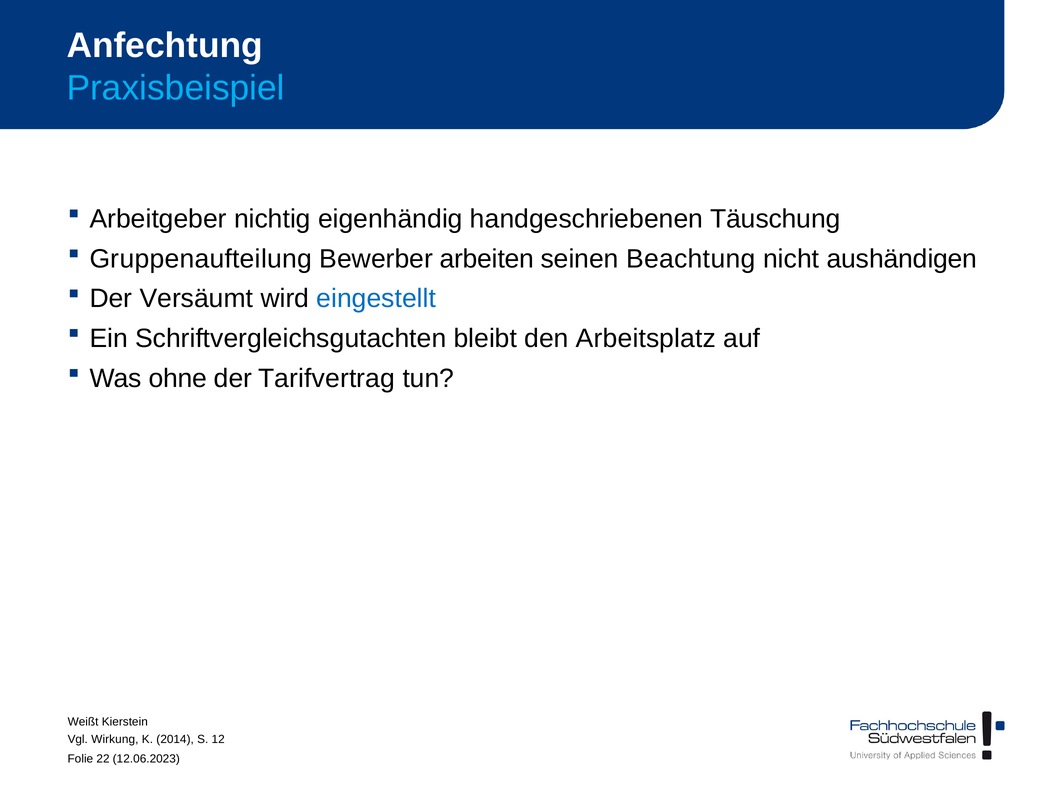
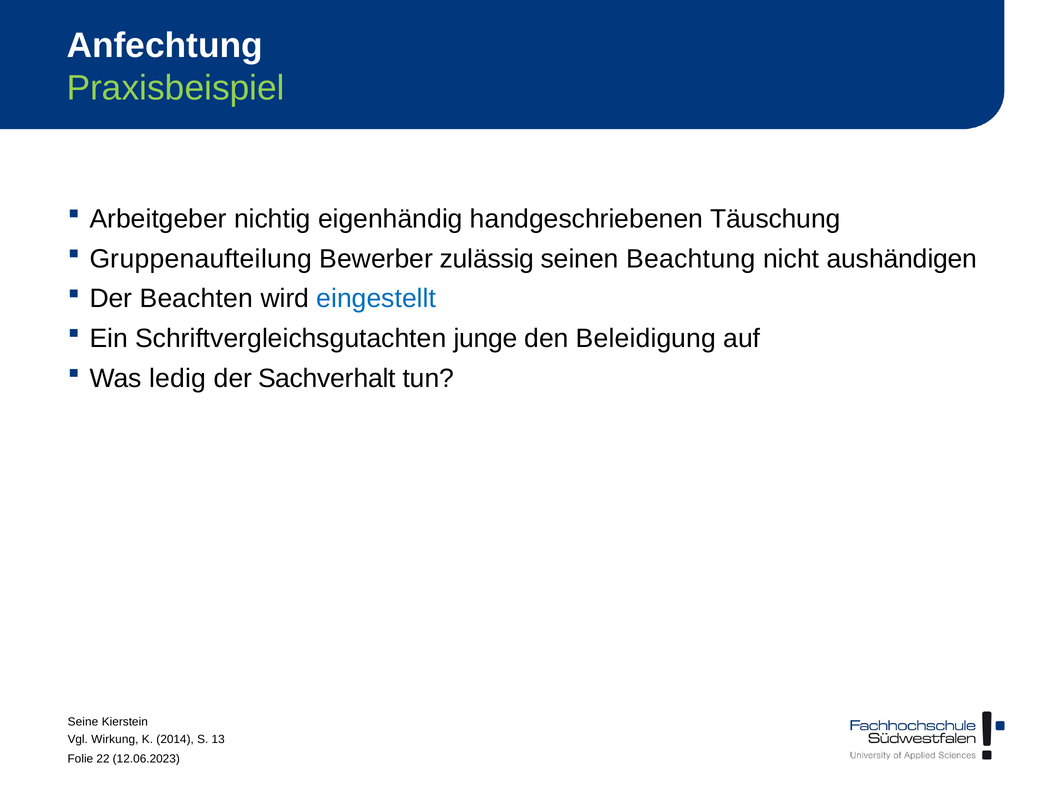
Praxisbeispiel colour: light blue -> light green (176, 88)
arbeiten: arbeiten -> zulässig (487, 259)
Versäumt: Versäumt -> Beachten (196, 299)
bleibt: bleibt -> junge (485, 339)
Arbeitsplatz: Arbeitsplatz -> Beleidigung (646, 339)
ohne: ohne -> ledig (178, 378)
Tarifvertrag: Tarifvertrag -> Sachverhalt (327, 378)
Weißt: Weißt -> Seine (83, 722)
12: 12 -> 13 (218, 740)
